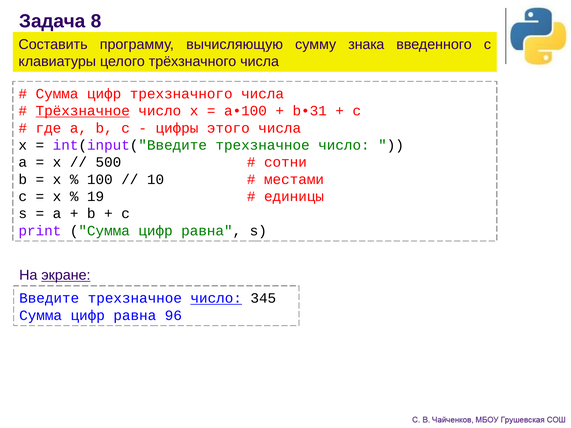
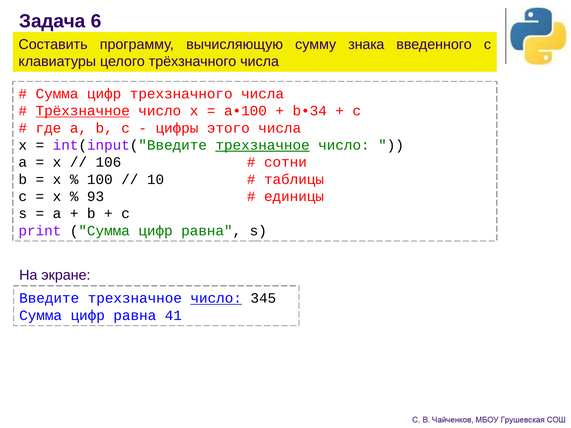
8: 8 -> 6 (96, 21)
b•31: b•31 -> b•34 (310, 111)
трехзначное underline: none -> present (263, 145)
500: 500 -> 106 (108, 162)
местами: местами -> таблицы (294, 179)
19: 19 -> 93 (96, 197)
экране underline: present -> none (66, 275)
96: 96 -> 41 (173, 316)
